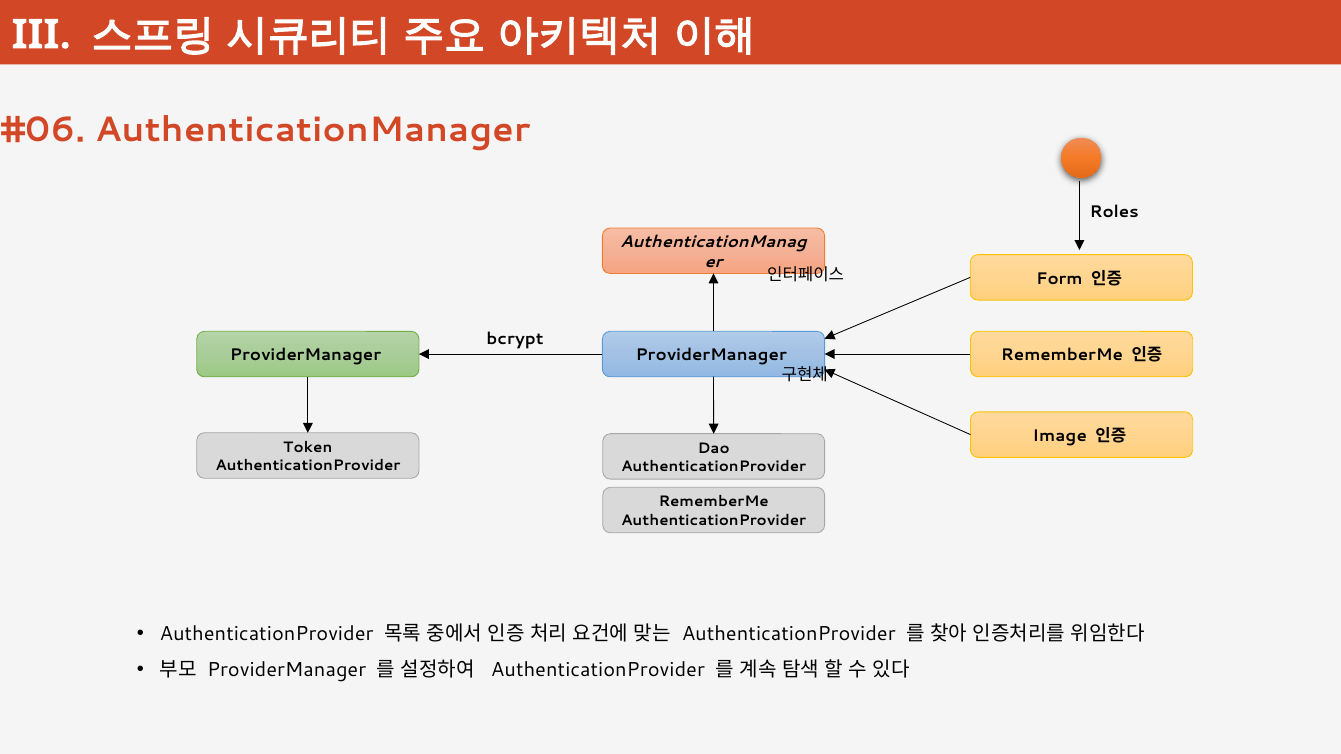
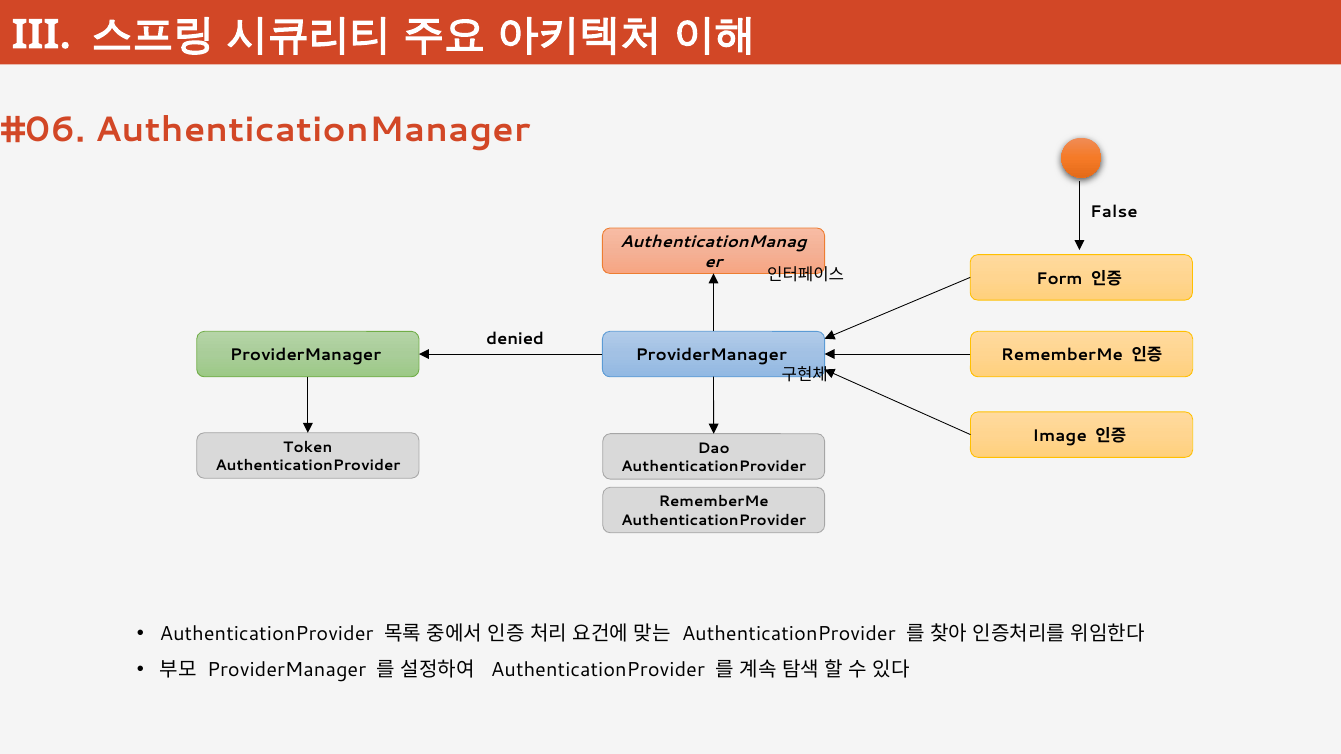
Roles: Roles -> False (1114, 212)
bcrypt: bcrypt -> denied (515, 339)
